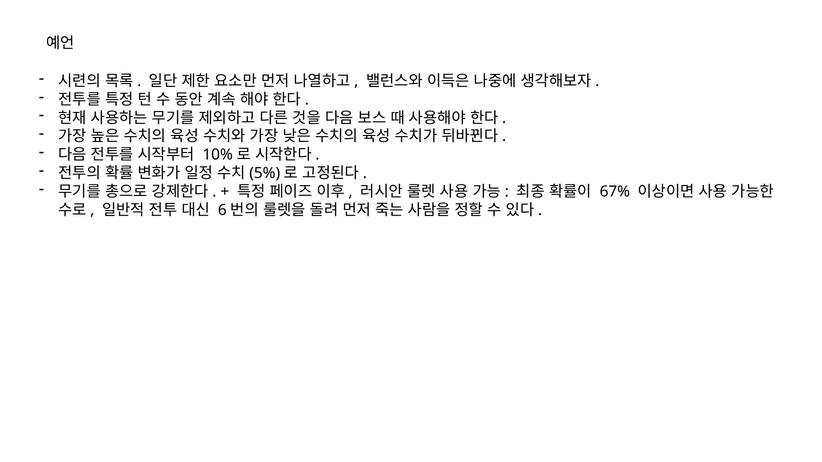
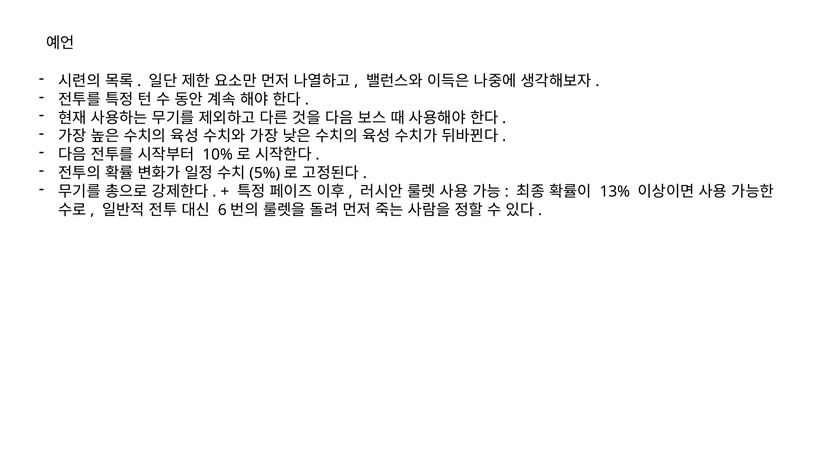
67%: 67% -> 13% (615, 192)
